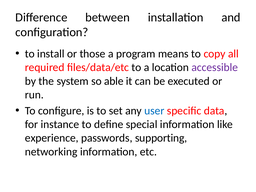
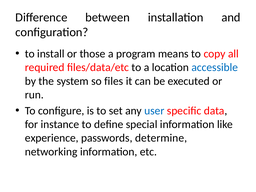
accessible colour: purple -> blue (215, 67)
able: able -> files (114, 81)
supporting: supporting -> determine (161, 138)
